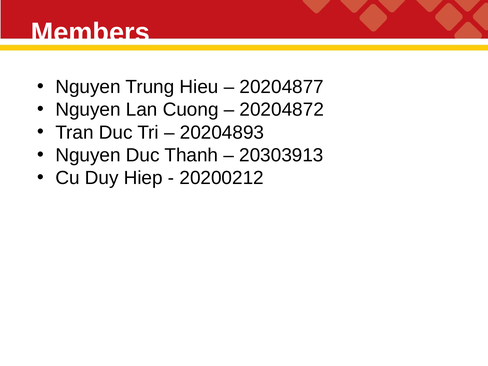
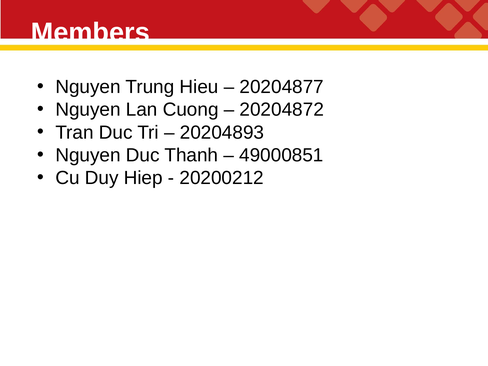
20303913: 20303913 -> 49000851 (281, 155)
